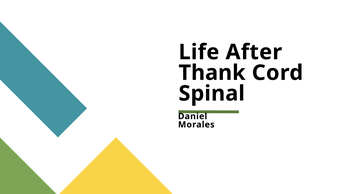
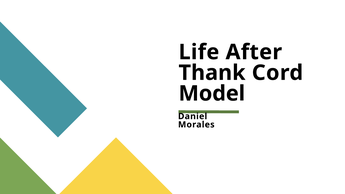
Spinal: Spinal -> Model (212, 94)
